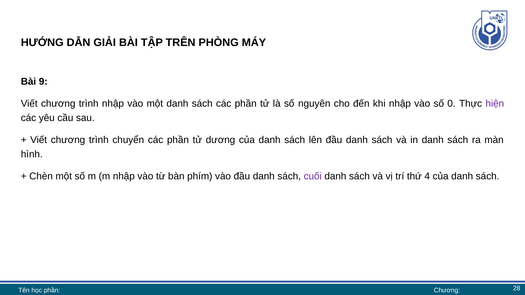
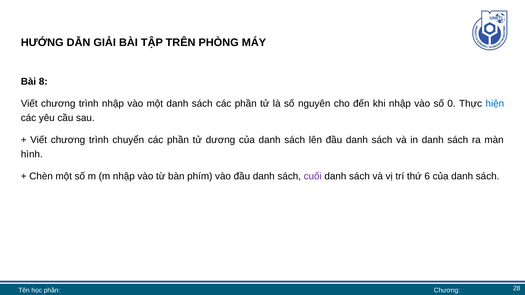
9: 9 -> 8 (43, 82)
hiện colour: purple -> blue (495, 104)
4: 4 -> 6 (427, 176)
